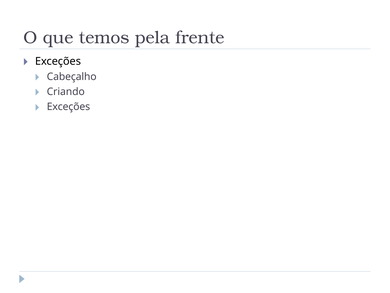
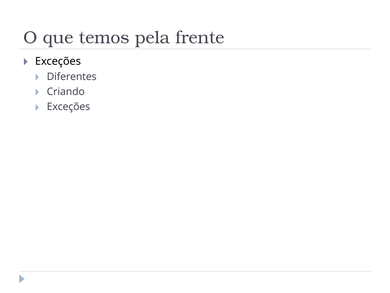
Cabeçalho: Cabeçalho -> Diferentes (72, 77)
